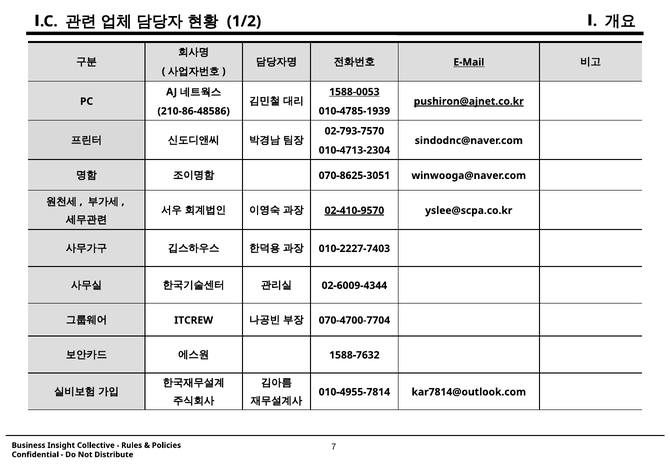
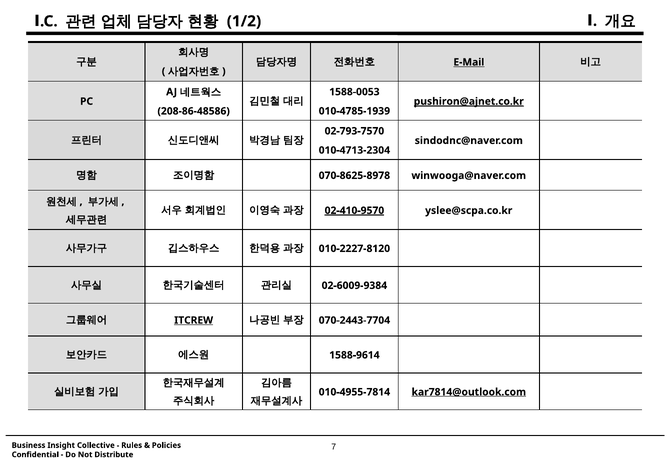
1588-0053 underline: present -> none (354, 92)
210-86-48586: 210-86-48586 -> 208-86-48586 (194, 111)
070-8625-3051: 070-8625-3051 -> 070-8625-8978 (354, 175)
010-2227-7403: 010-2227-7403 -> 010-2227-8120 (354, 249)
02-6009-4344: 02-6009-4344 -> 02-6009-9384 (354, 285)
ITCREW underline: none -> present (194, 320)
070-4700-7704: 070-4700-7704 -> 070-2443-7704 (354, 320)
1588-7632: 1588-7632 -> 1588-9614 (354, 355)
kar7814@outlook.com underline: none -> present (469, 392)
